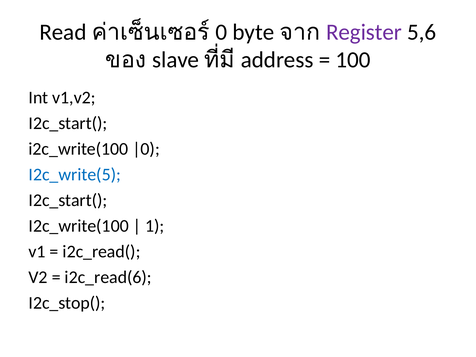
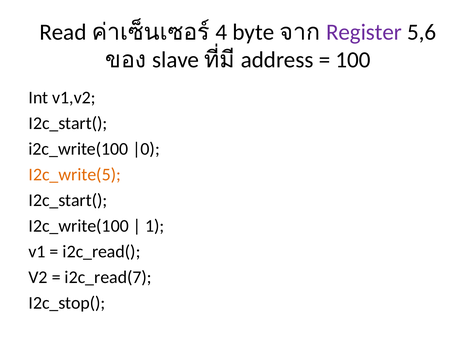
0: 0 -> 4 (222, 32)
I2c_write(5 colour: blue -> orange (75, 175)
i2c_read(6: i2c_read(6 -> i2c_read(7 (108, 277)
